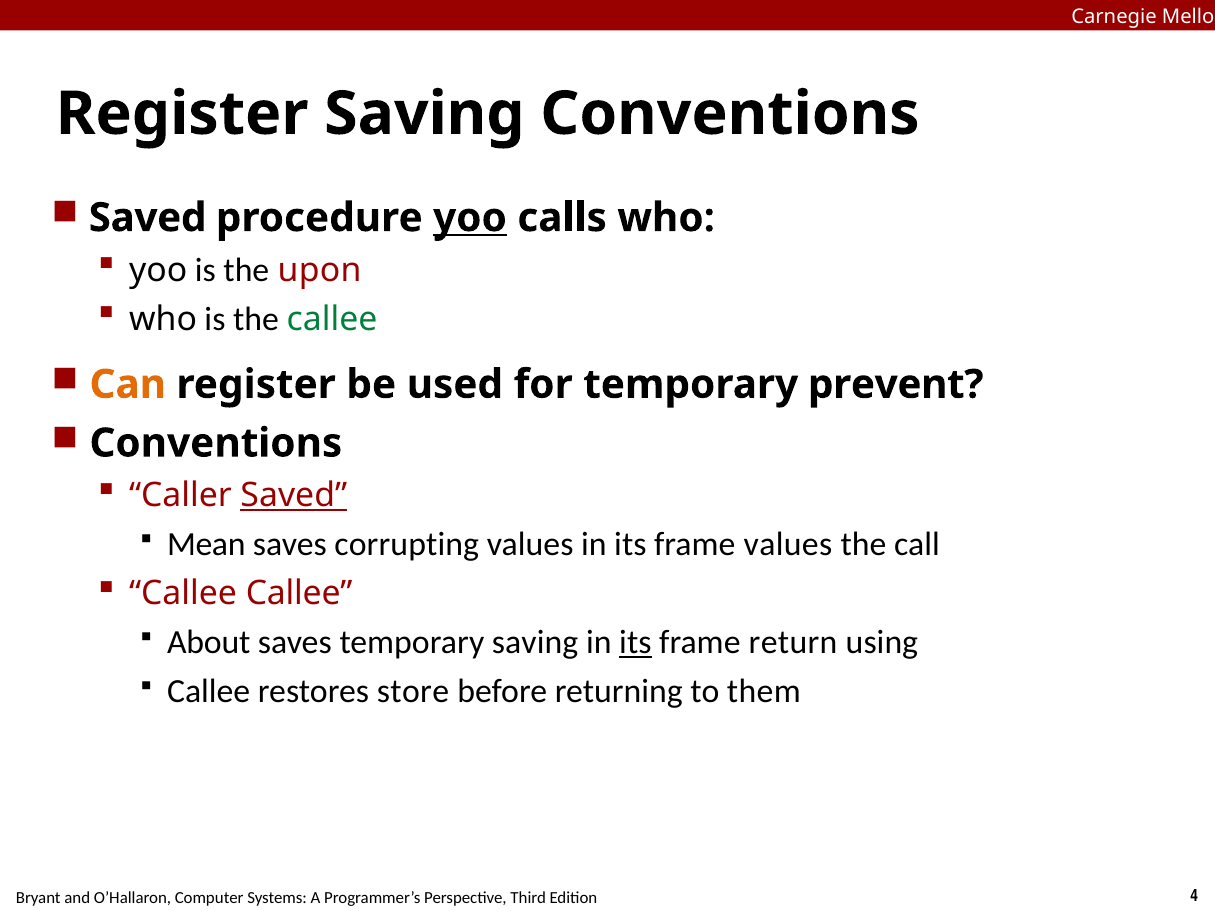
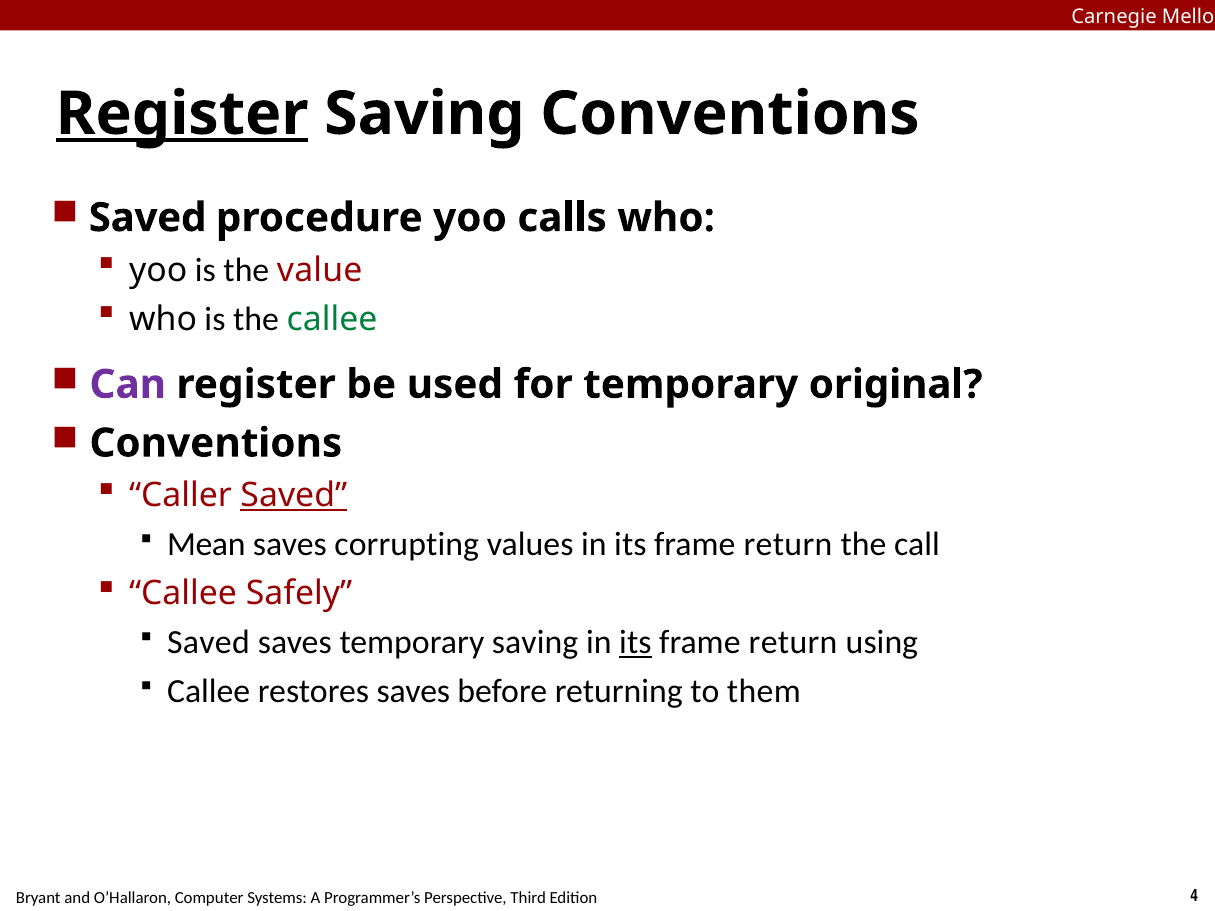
Register underline: none -> present (182, 114)
yoo underline: present -> none (470, 218)
upon: upon -> value (320, 270)
Can colour: orange -> purple (128, 385)
prevent: prevent -> original (896, 385)
values: values -> return (788, 545)
Callee Callee: Callee -> Safely (299, 594)
About: About -> Saved (208, 643)
restores store: store -> saves (413, 692)
